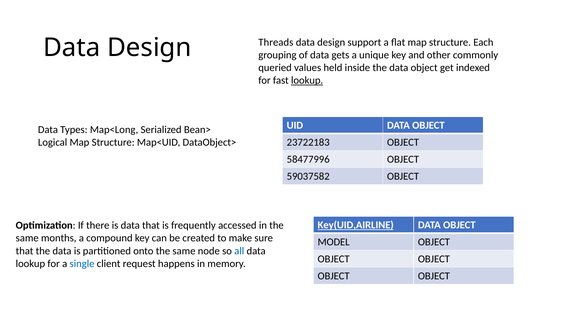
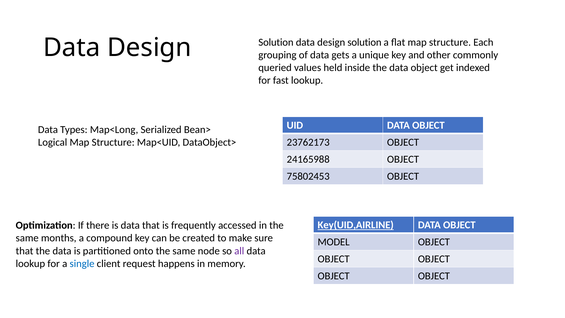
Threads: Threads -> Solution (276, 42)
support: support -> solution (364, 42)
lookup underline: present -> none (307, 80)
23722183: 23722183 -> 23762173 (308, 142)
58477996: 58477996 -> 24165988 (308, 159)
59037582: 59037582 -> 75802453 (308, 176)
all colour: blue -> purple (239, 251)
